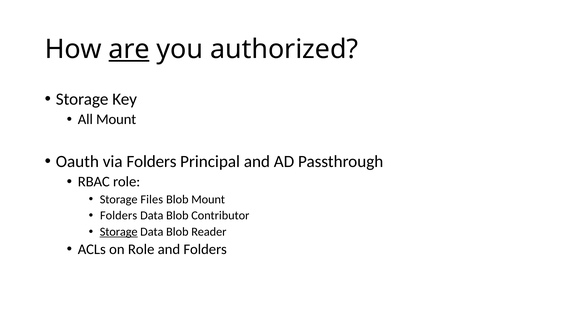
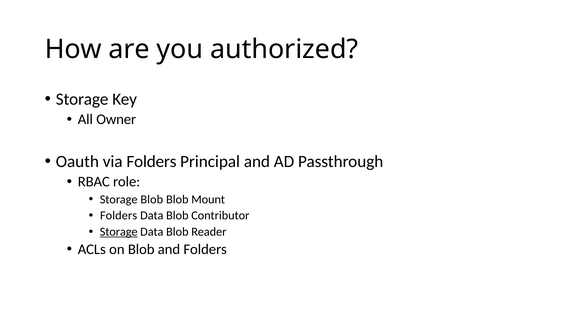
are underline: present -> none (129, 49)
All Mount: Mount -> Owner (116, 119)
Storage Files: Files -> Blob (152, 199)
on Role: Role -> Blob (141, 250)
